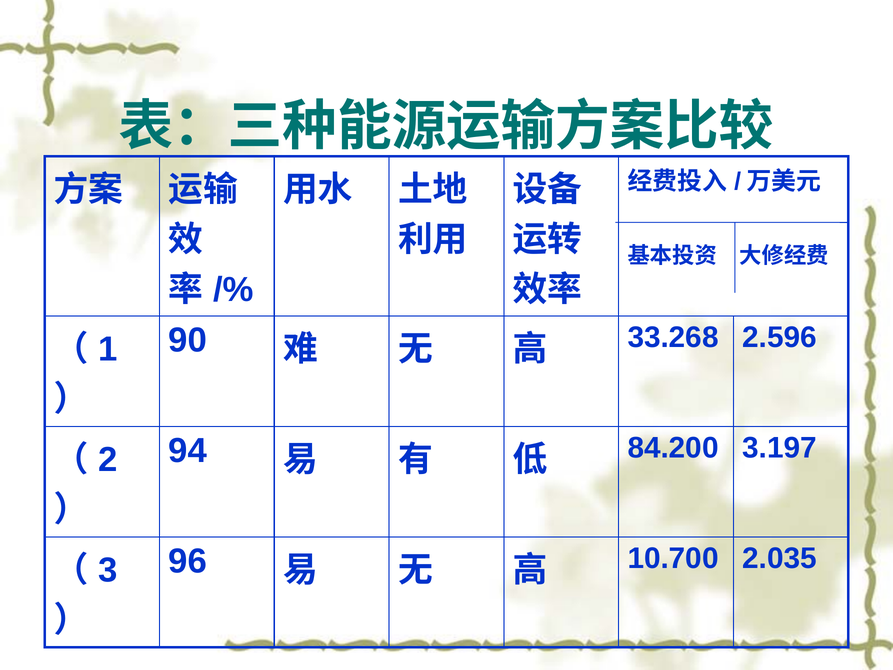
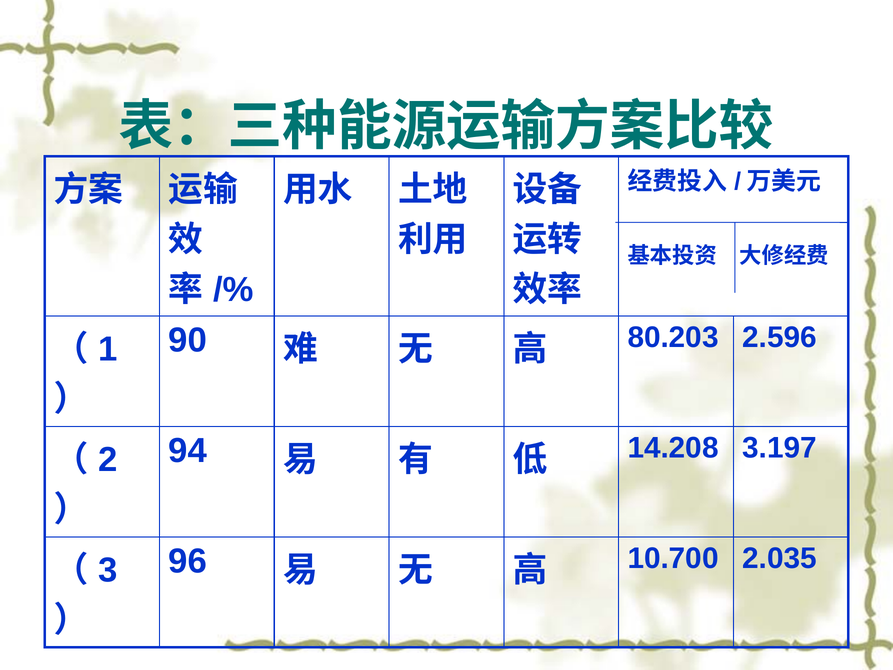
33.268: 33.268 -> 80.203 (673, 337)
84.200: 84.200 -> 14.208 (673, 448)
